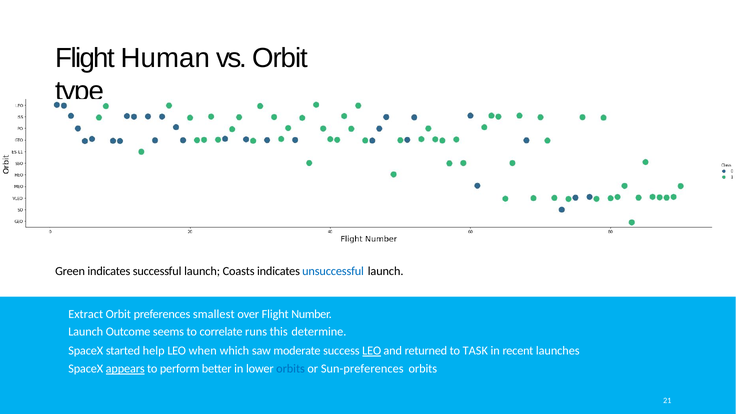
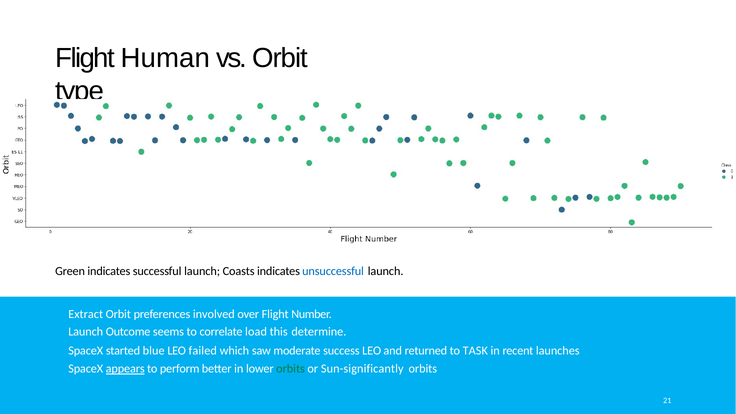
smallest: smallest -> involved (214, 314)
runs: runs -> load (256, 332)
help: help -> blue (154, 351)
when: when -> failed (203, 351)
LEO underline: present -> none (372, 351)
orbits colour: blue -> green (291, 369)
Sun-preferences: Sun-preferences -> Sun-significantly (362, 369)
